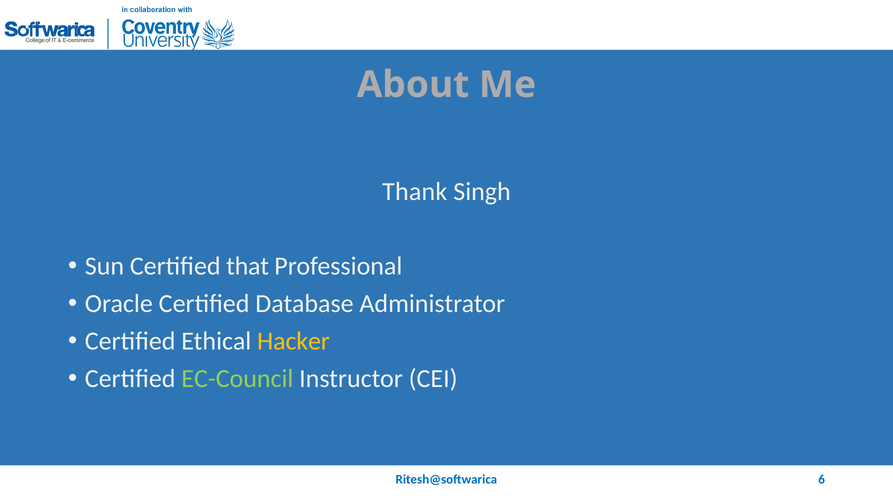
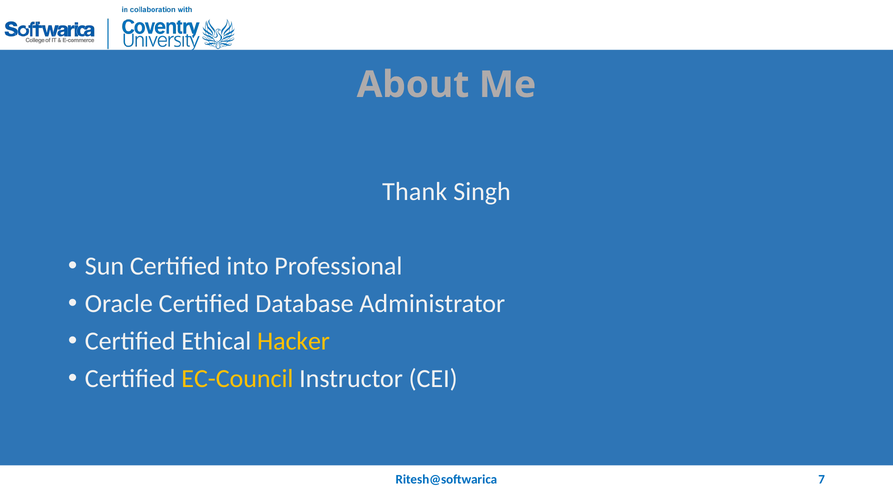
that: that -> into (247, 266)
EC-Council colour: light green -> yellow (237, 379)
6: 6 -> 7 (822, 480)
